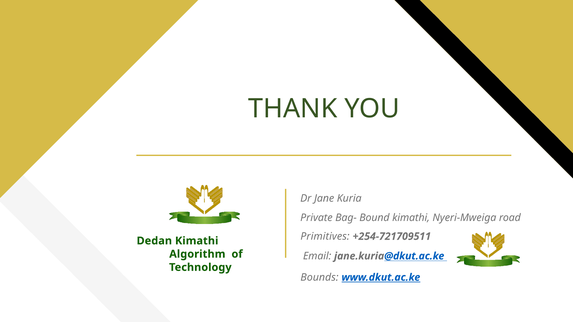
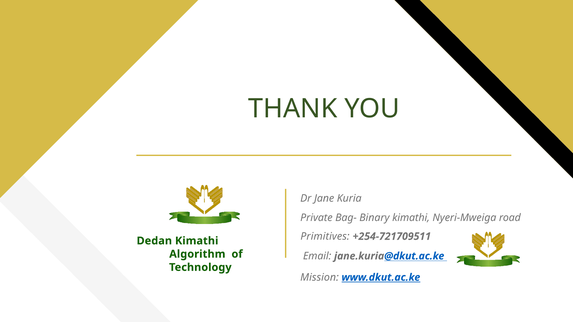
Bound: Bound -> Binary (374, 218)
Bounds: Bounds -> Mission (320, 278)
